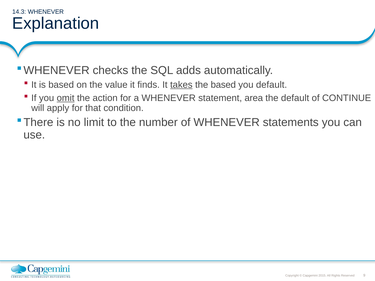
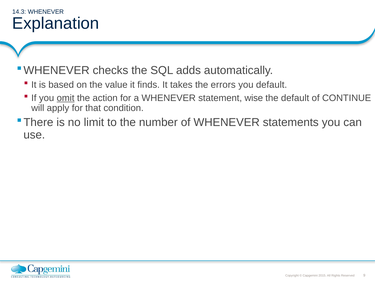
takes underline: present -> none (181, 85)
the based: based -> errors (223, 85)
area: area -> wise (254, 98)
